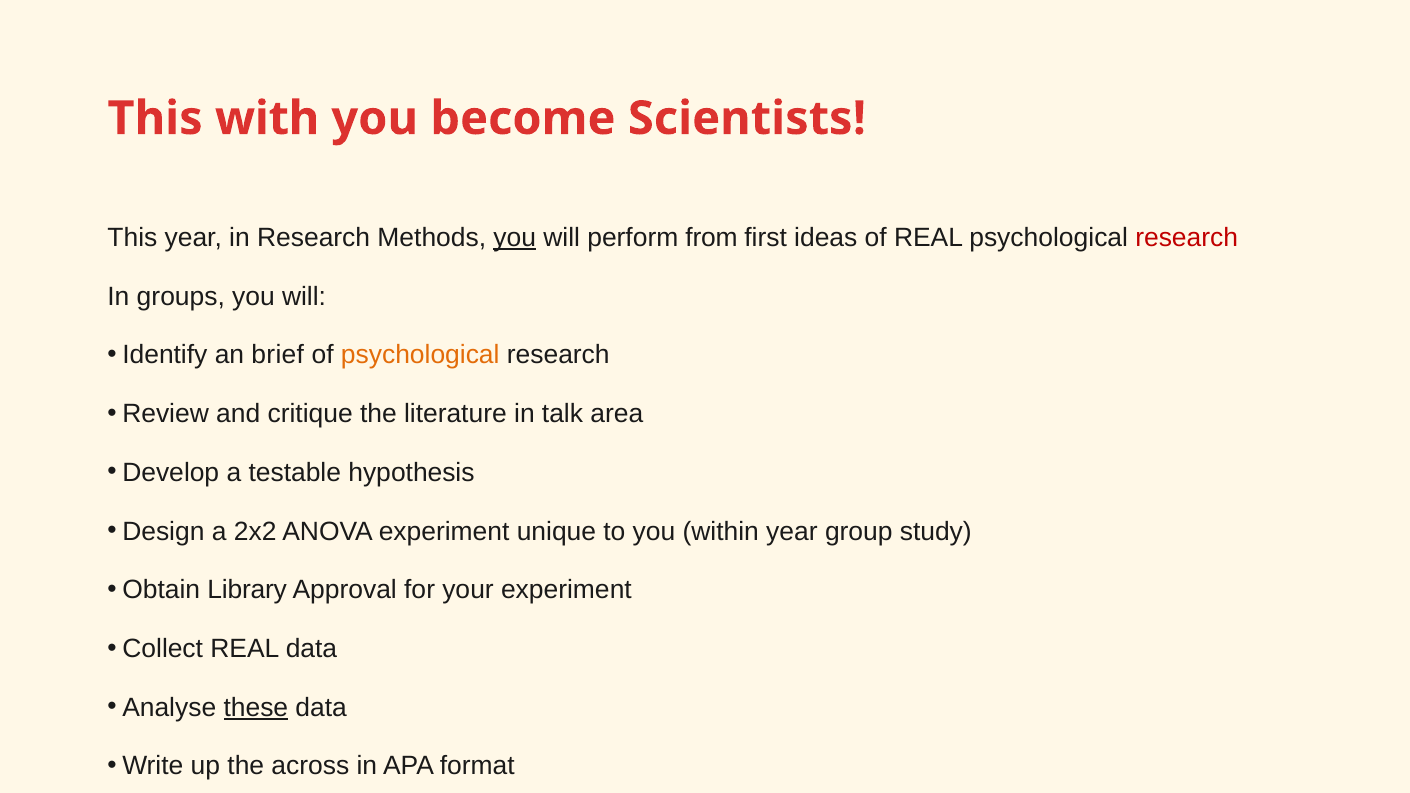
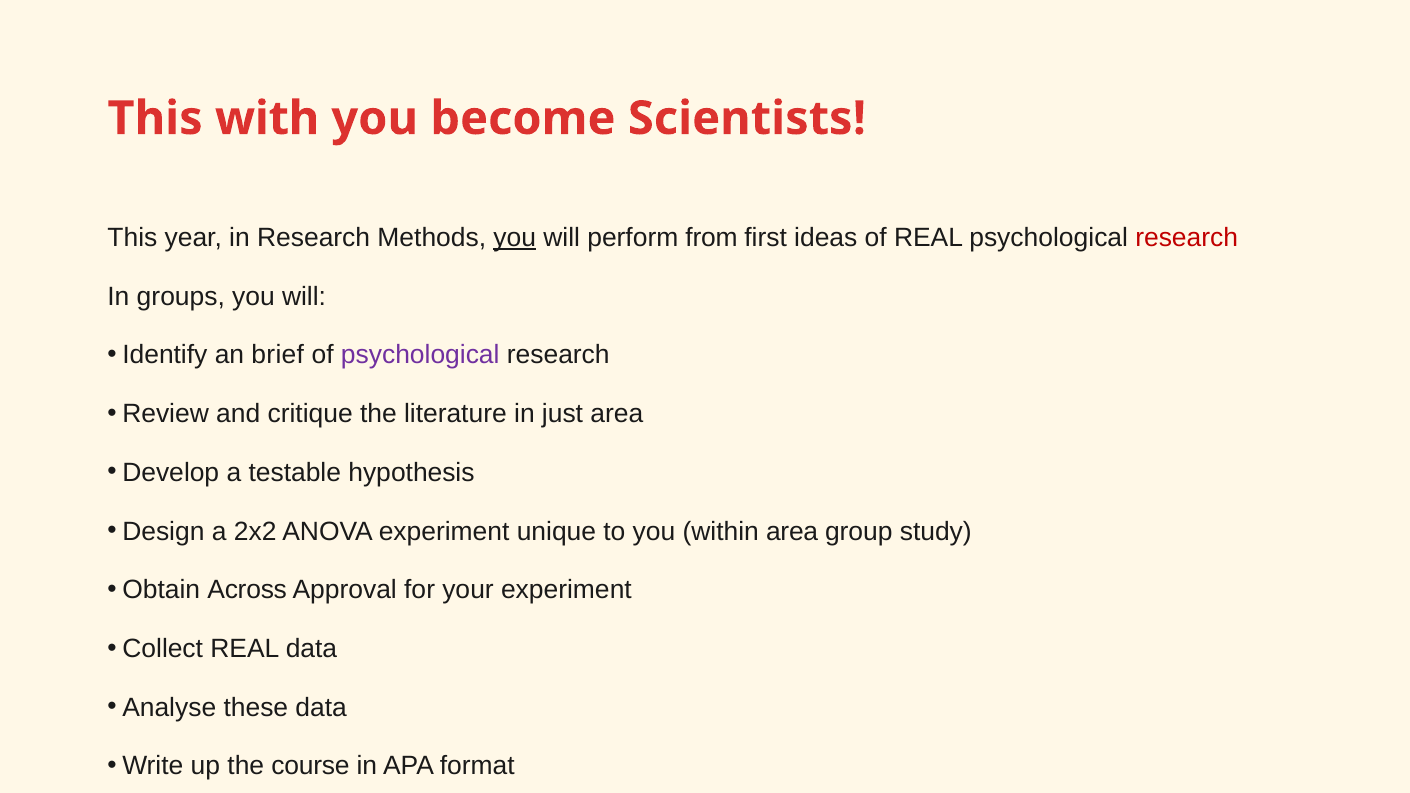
psychological colour: orange -> purple (420, 355)
talk: talk -> just (563, 414)
within year: year -> area (792, 531)
Library: Library -> Across (247, 590)
these underline: present -> none (256, 708)
across: across -> course (310, 766)
